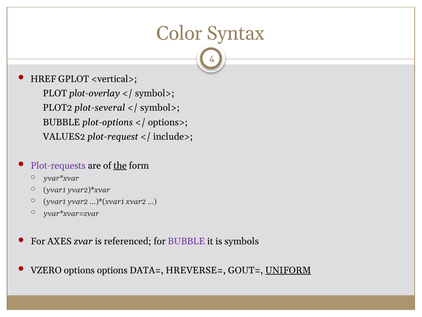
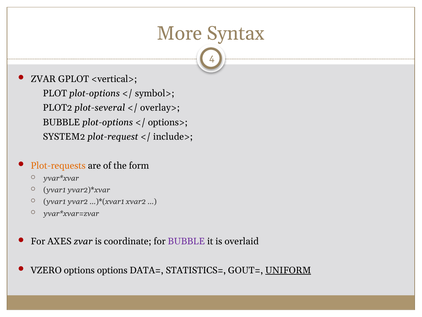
Color: Color -> More (180, 33)
HREF: HREF -> ZVAR (43, 79)
PLOT plot-overlay: plot-overlay -> plot-options (95, 93)
symbol>: symbol> -> overlay> (160, 108)
VALUES2: VALUES2 -> SYSTEM2 (64, 137)
Plot-requests colour: purple -> orange (58, 165)
the underline: present -> none (120, 165)
referenced: referenced -> coordinate (128, 241)
symbols: symbols -> overlaid (242, 241)
HREVERSE=: HREVERSE= -> STATISTICS= (196, 270)
